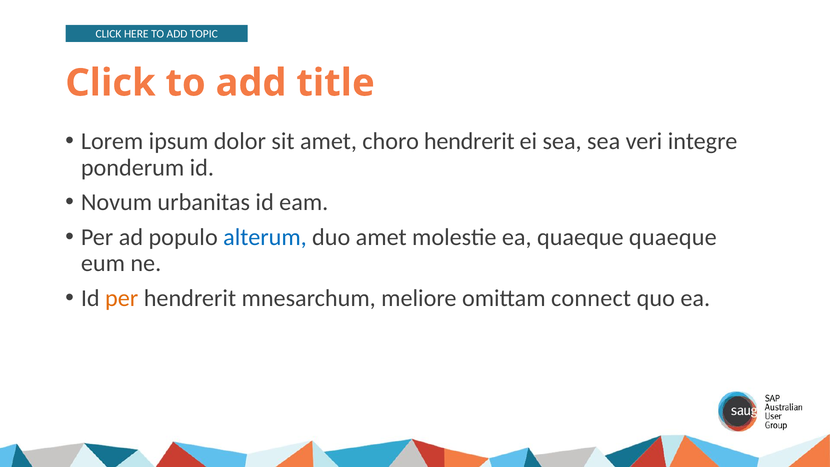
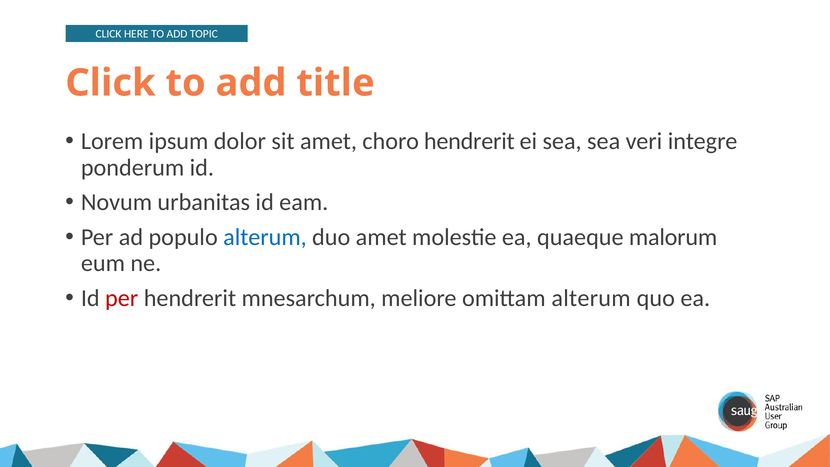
quaeque quaeque: quaeque -> malorum (673, 237)
per colour: orange -> red (122, 298)
omittam connect: connect -> alterum (591, 298)
